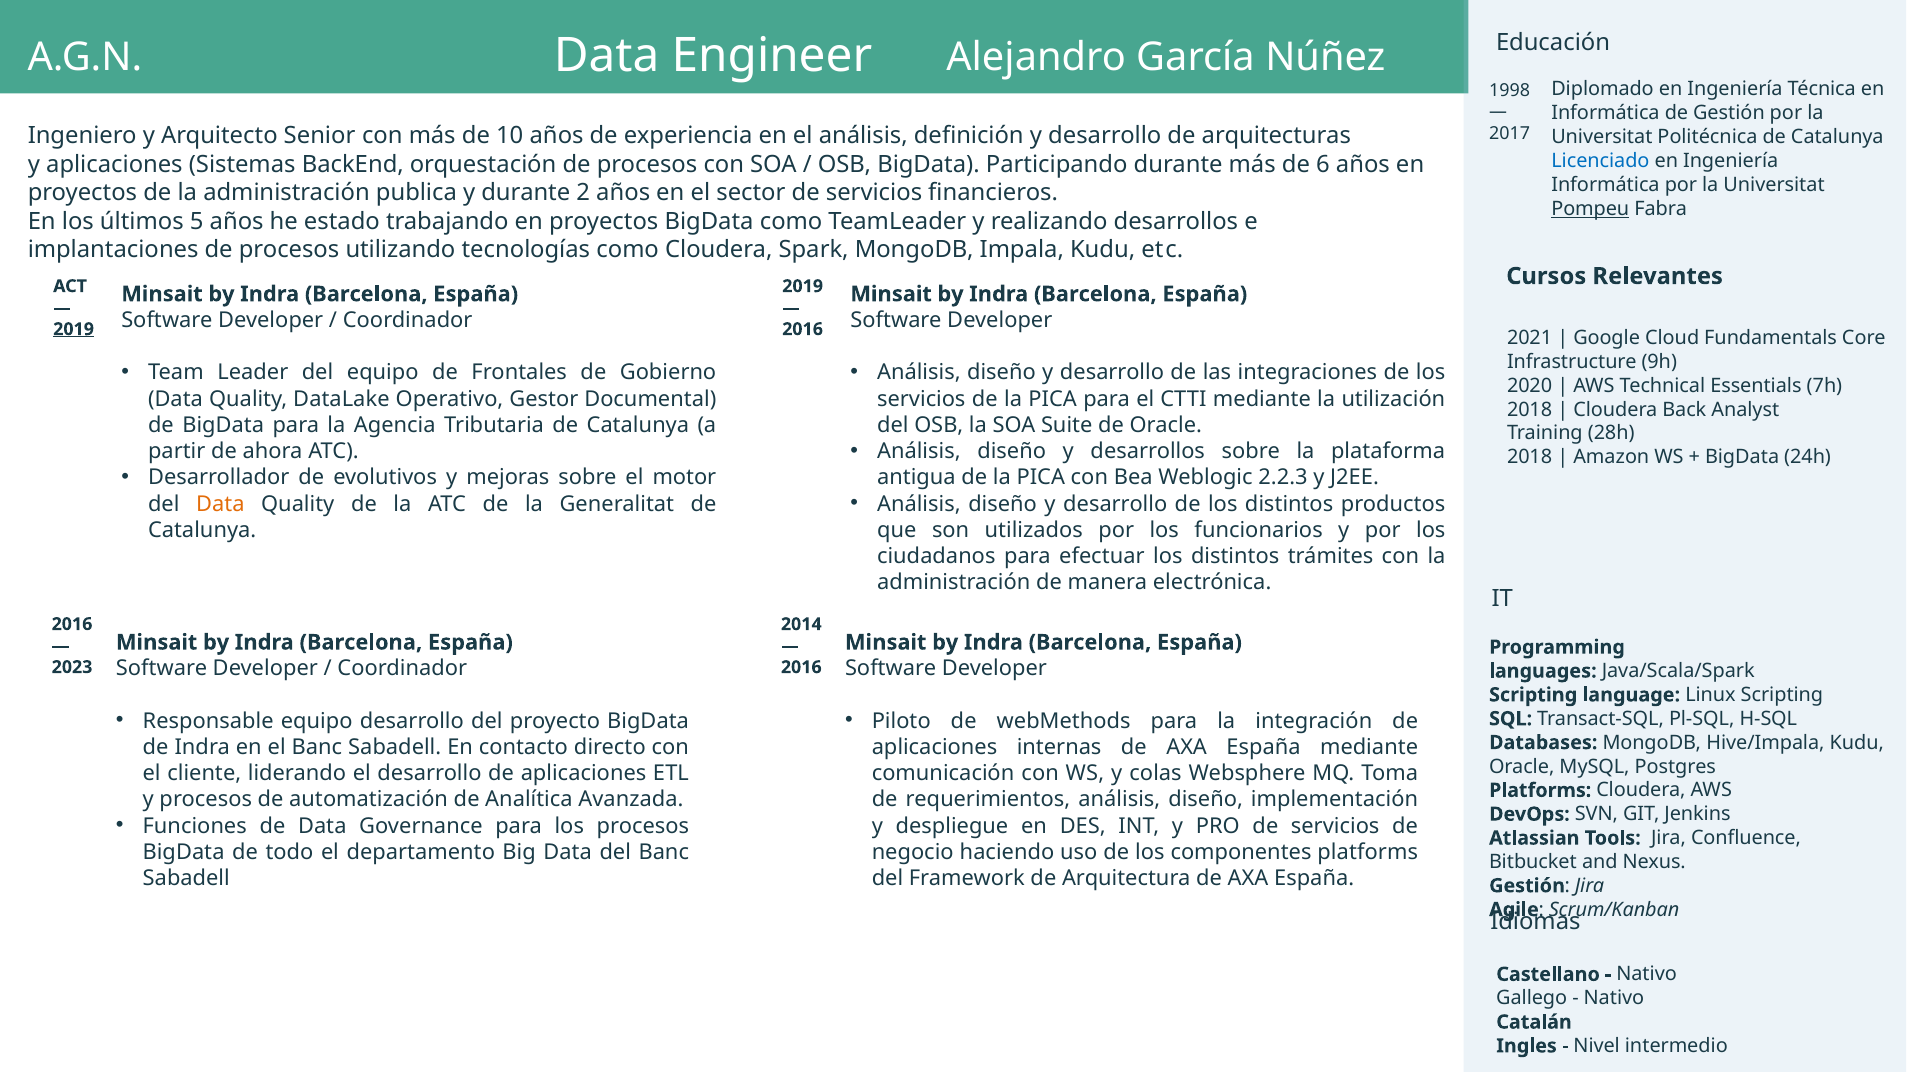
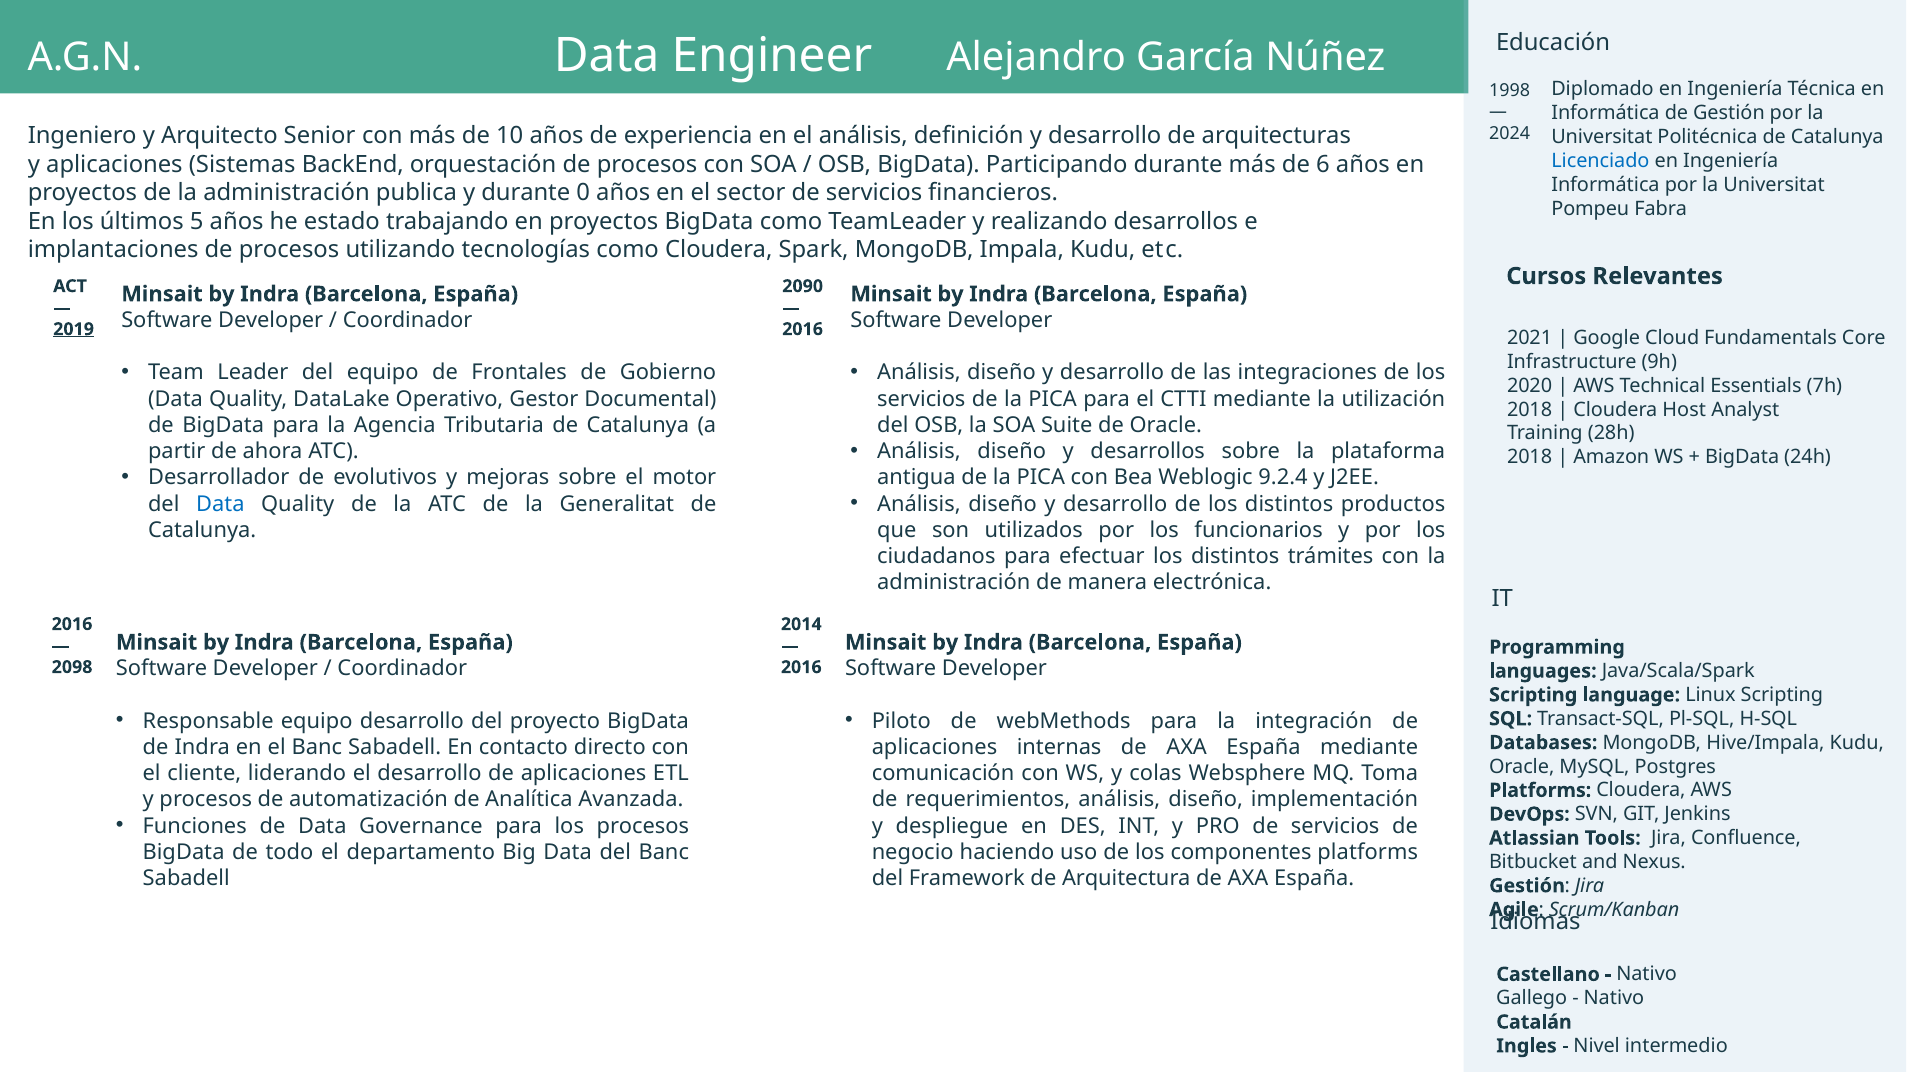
2017: 2017 -> 2024 (1510, 134)
2: 2 -> 0 (583, 193)
Pompeu underline: present -> none (1590, 209)
2019: 2019 -> 2090 (803, 286)
Back: Back -> Host (1684, 410)
2.2.3: 2.2.3 -> 9.2.4 (1283, 478)
Data colour: orange -> blue (220, 504)
2023: 2023 -> 2098 (72, 668)
